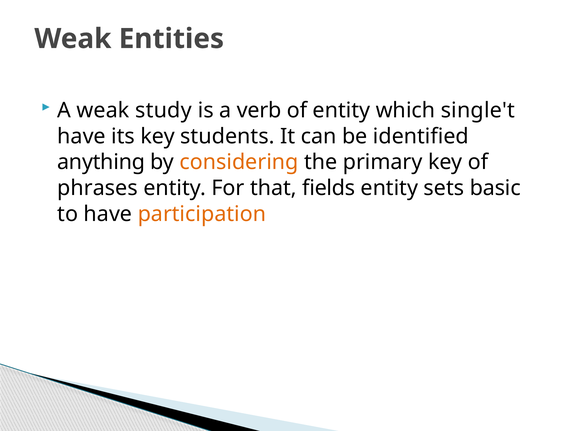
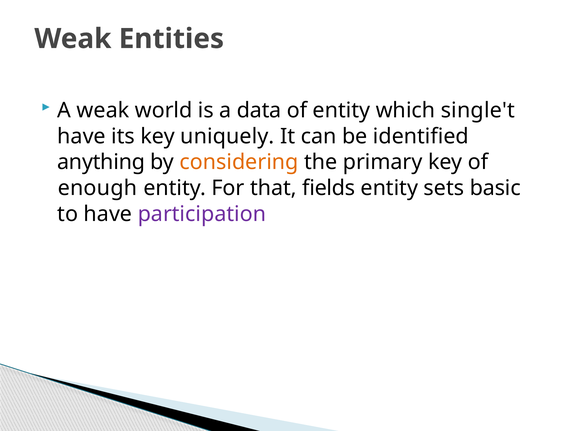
study: study -> world (164, 110)
verb: verb -> data (259, 110)
students: students -> uniquely (227, 136)
phrases: phrases -> enough (97, 188)
participation colour: orange -> purple (202, 214)
